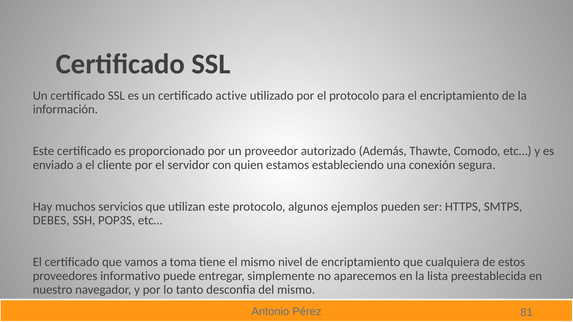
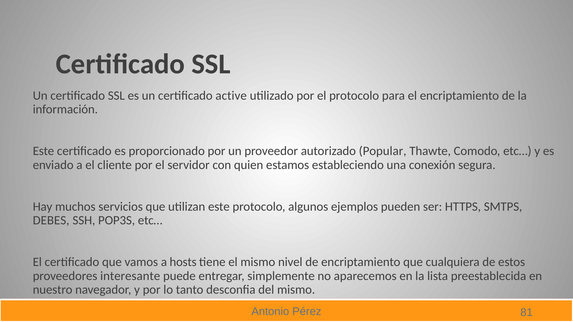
Además: Además -> Popular (383, 151)
toma: toma -> hosts (183, 262)
informativo: informativo -> interesante (130, 276)
